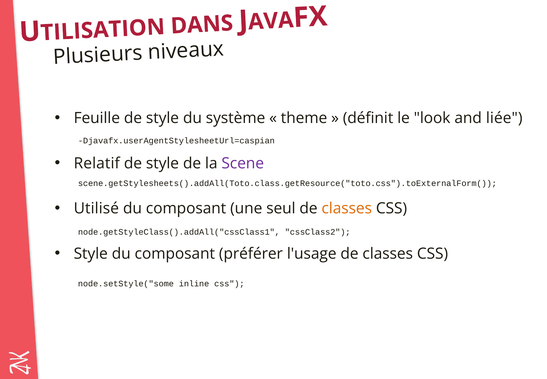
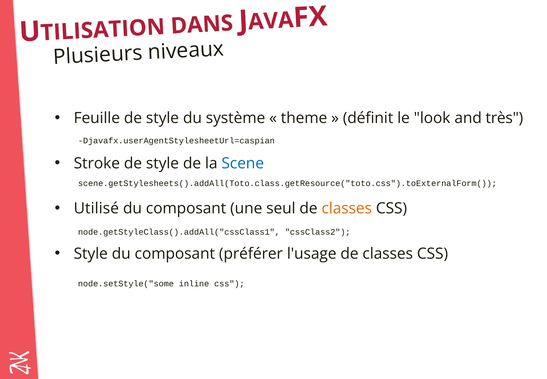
liée: liée -> très (504, 118)
Relatif: Relatif -> Stroke (97, 163)
Scene colour: purple -> blue (243, 163)
